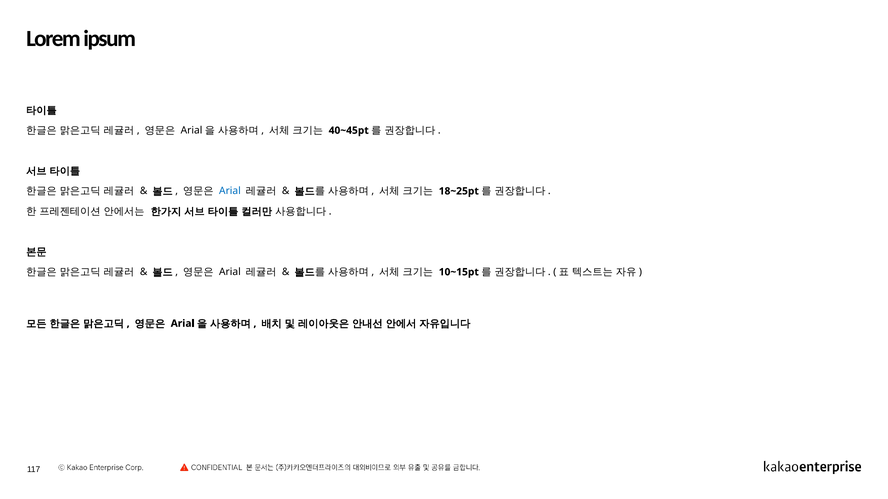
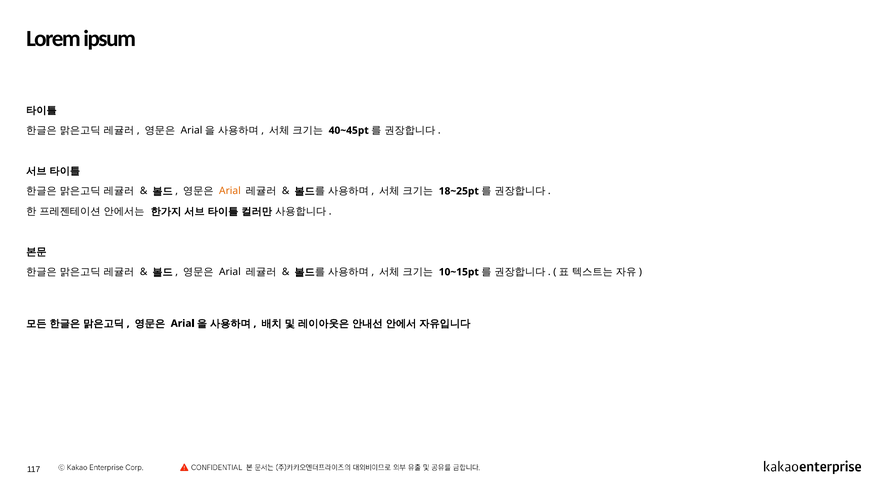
Arial colour: blue -> orange (230, 191)
